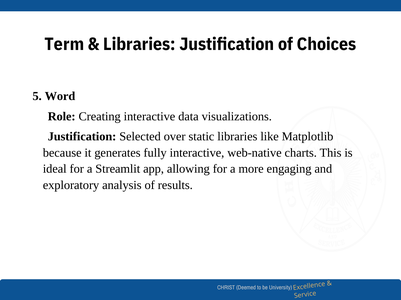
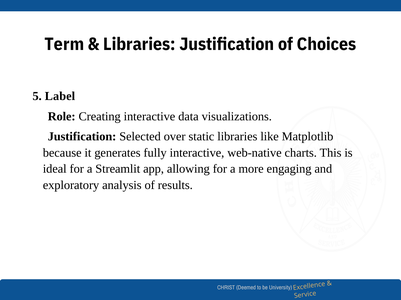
Word: Word -> Label (60, 96)
